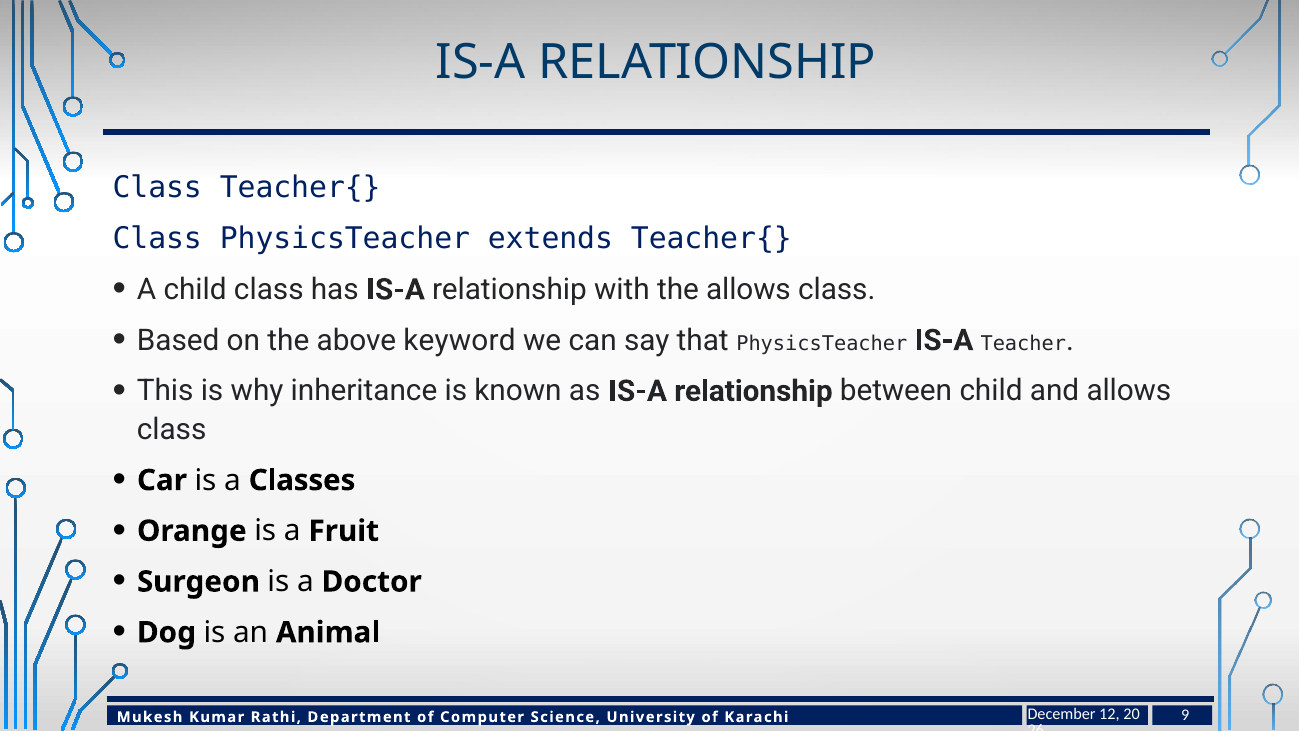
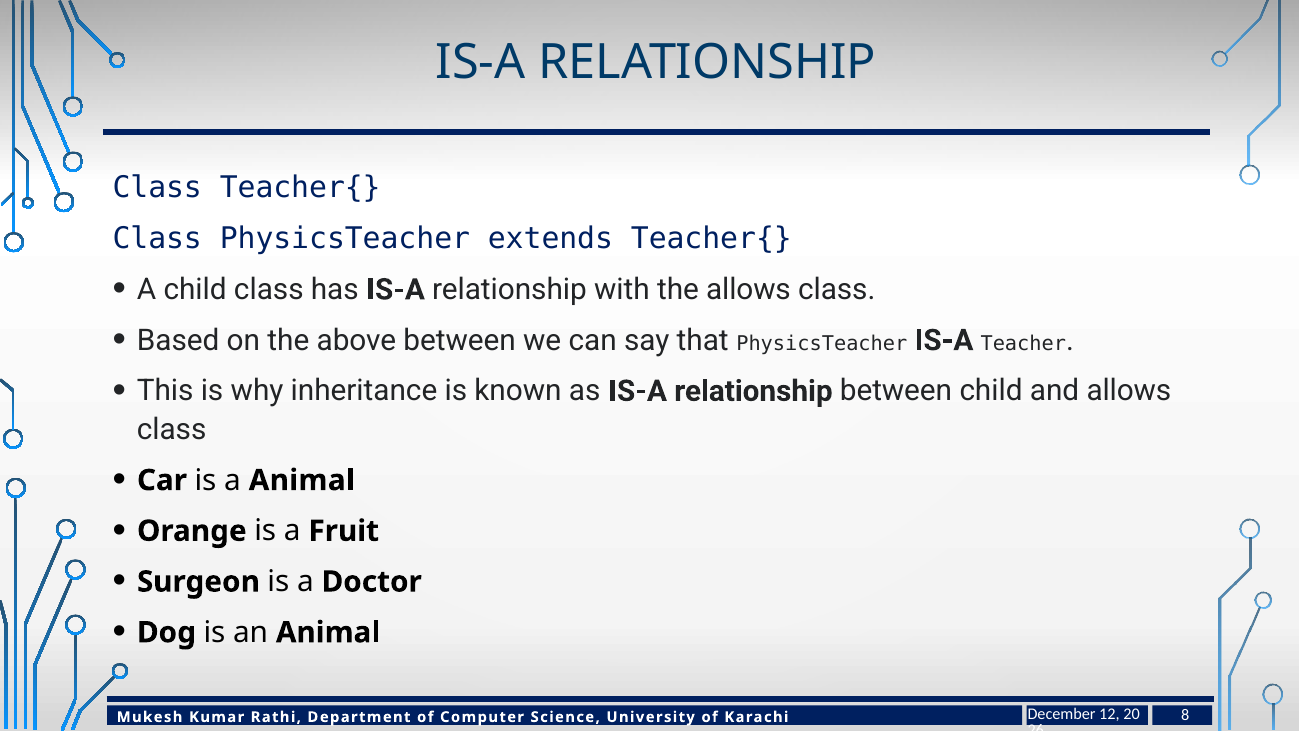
above keyword: keyword -> between (460, 340)
a Classes: Classes -> Animal (302, 480)
9: 9 -> 8 (1185, 715)
